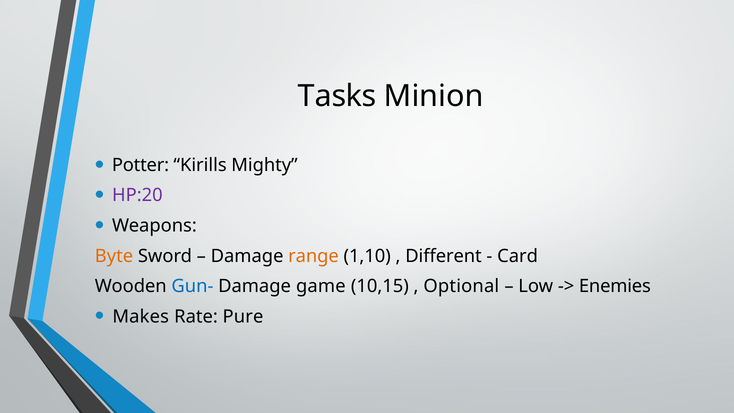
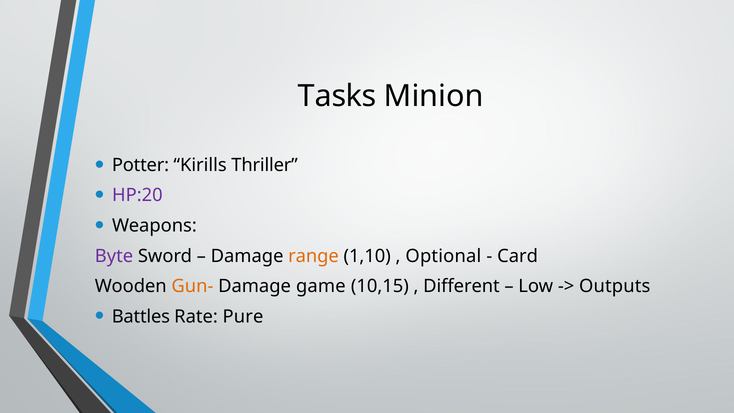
Mighty: Mighty -> Thriller (265, 165)
Byte colour: orange -> purple (114, 256)
Different: Different -> Optional (443, 256)
Gun- colour: blue -> orange (192, 286)
Optional: Optional -> Different (461, 286)
Enemies: Enemies -> Outputs (615, 286)
Makes: Makes -> Battles (141, 316)
